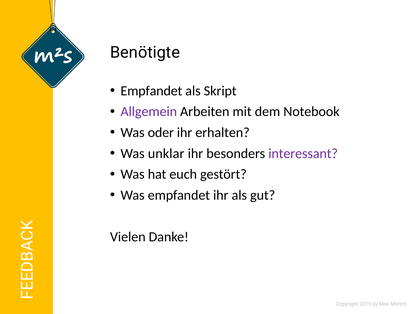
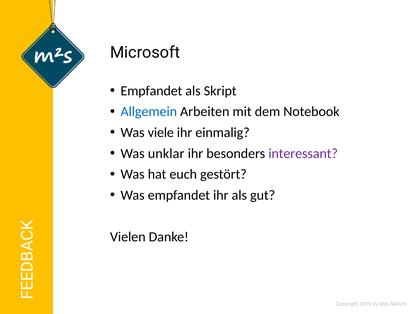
Benötigte: Benötigte -> Microsoft (145, 52)
Allgemein colour: purple -> blue (149, 112)
oder: oder -> viele (161, 133)
erhalten: erhalten -> einmalig (223, 133)
